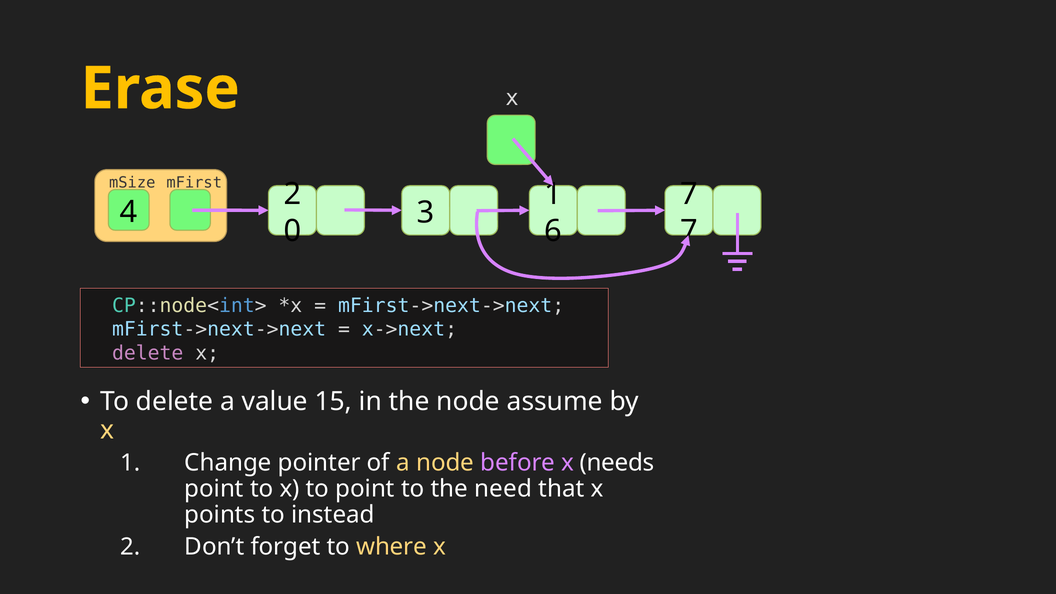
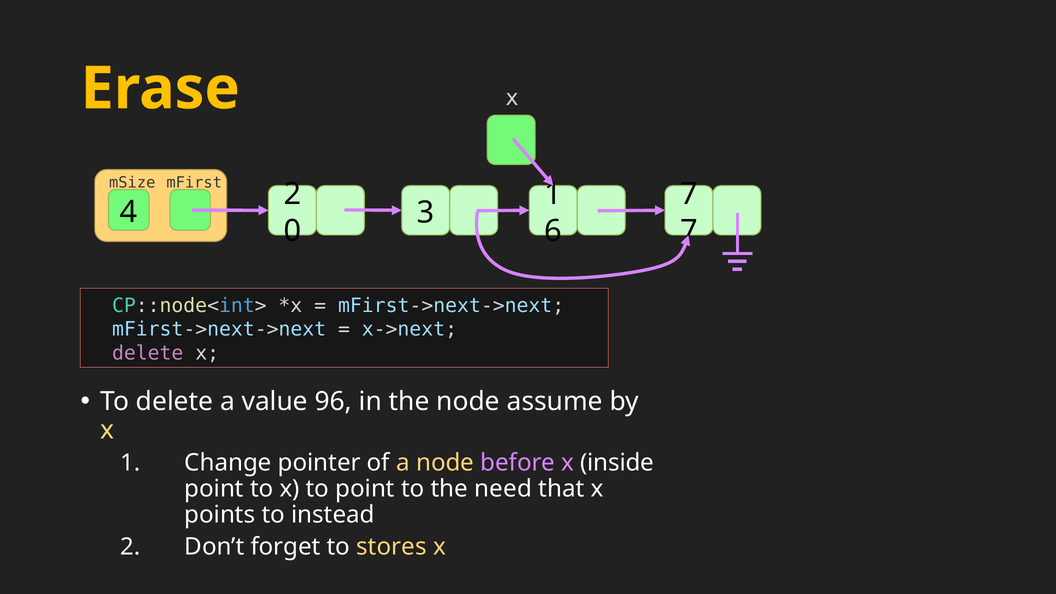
15: 15 -> 96 (333, 401)
needs: needs -> inside (617, 463)
where: where -> stores (391, 547)
